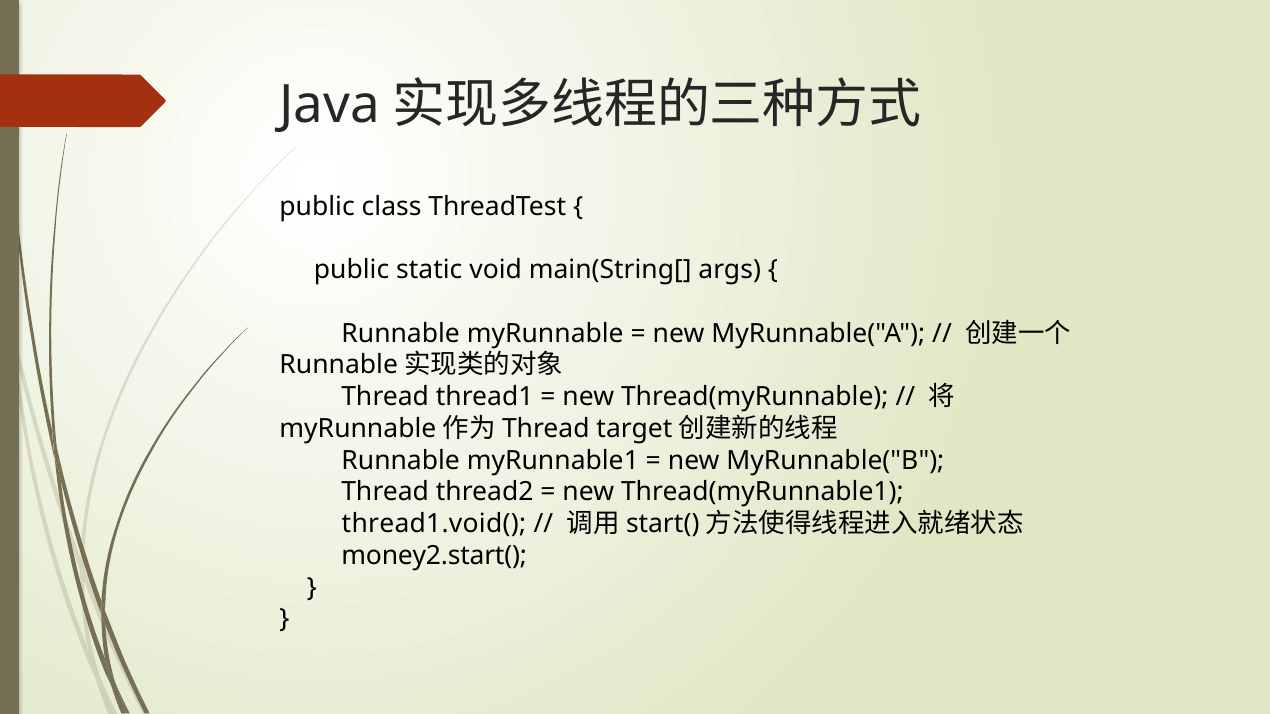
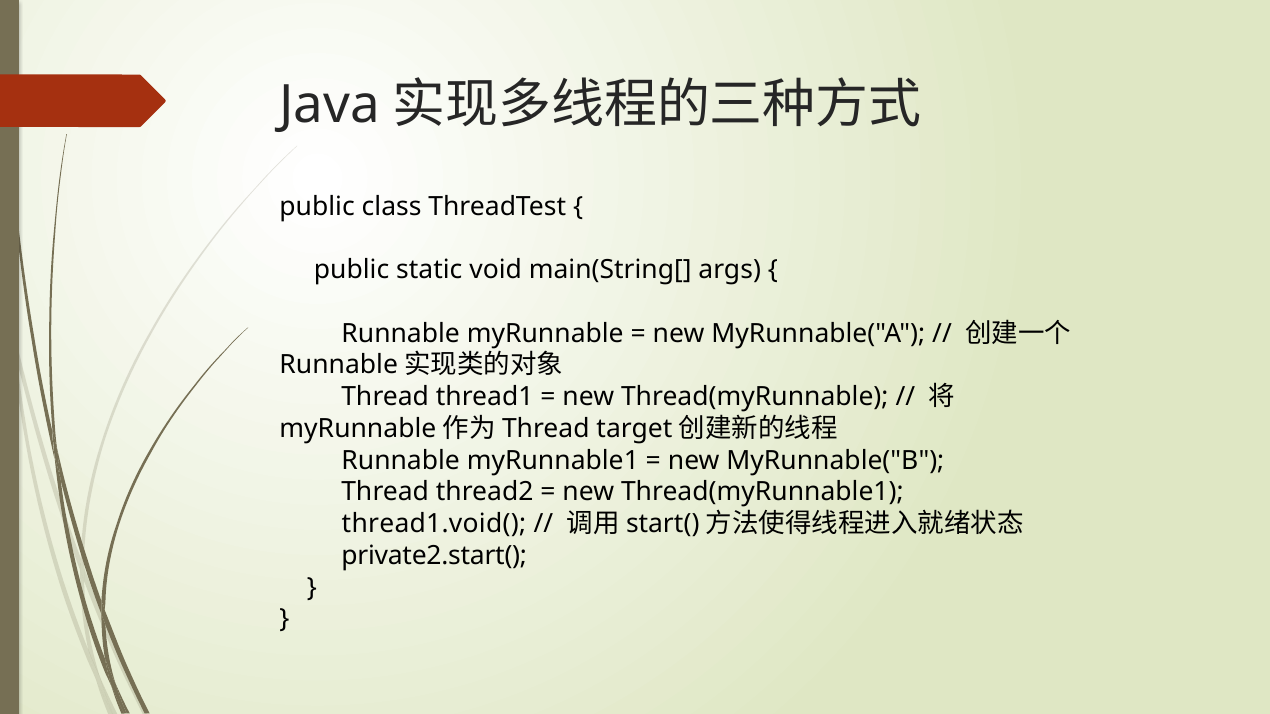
money2.start(: money2.start( -> private2.start( (434, 556)
